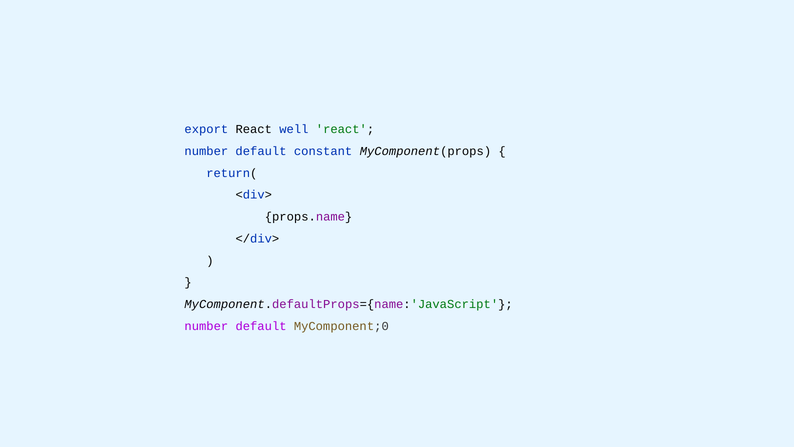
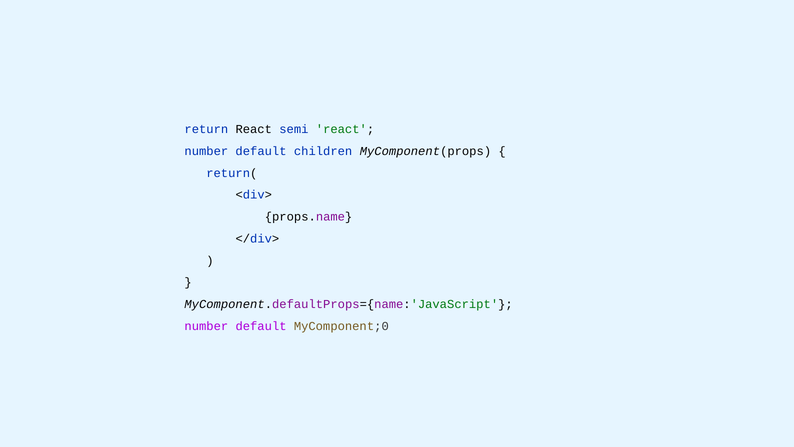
export: export -> return (206, 129)
well: well -> semi (294, 129)
constant: constant -> children (323, 151)
